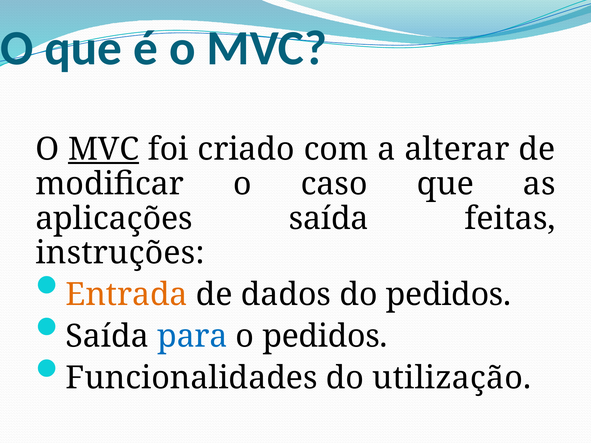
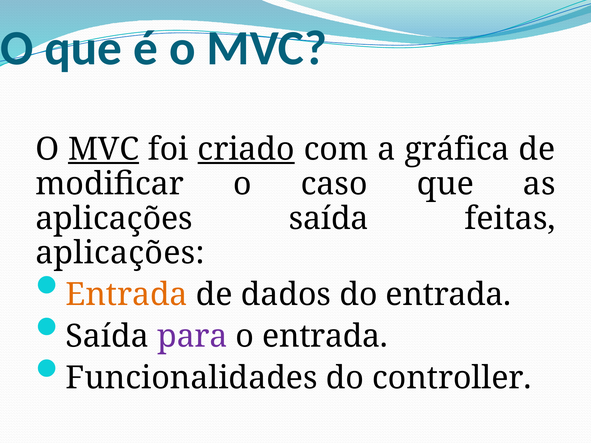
criado underline: none -> present (246, 149)
alterar: alterar -> gráfica (457, 149)
instruções: instruções -> aplicações (120, 253)
do pedidos: pedidos -> entrada (448, 295)
para colour: blue -> purple (192, 337)
o pedidos: pedidos -> entrada (325, 337)
utilização: utilização -> controller (452, 378)
